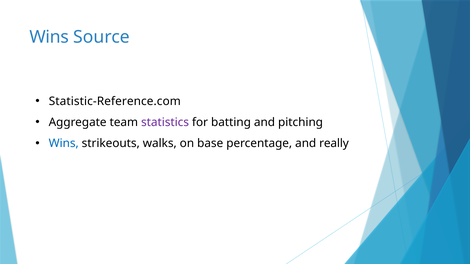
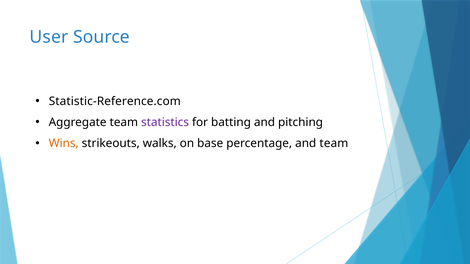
Wins: Wins -> User (49, 37)
Wins colour: blue -> orange (64, 144)
and really: really -> team (334, 144)
